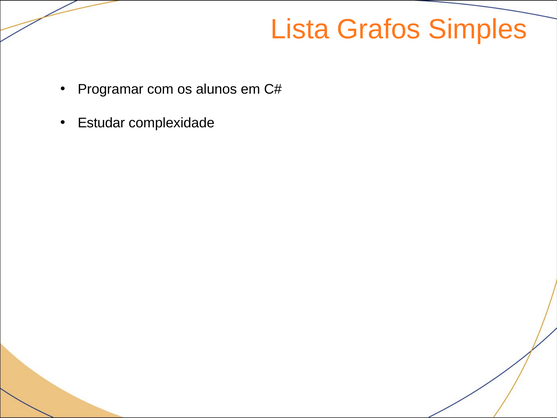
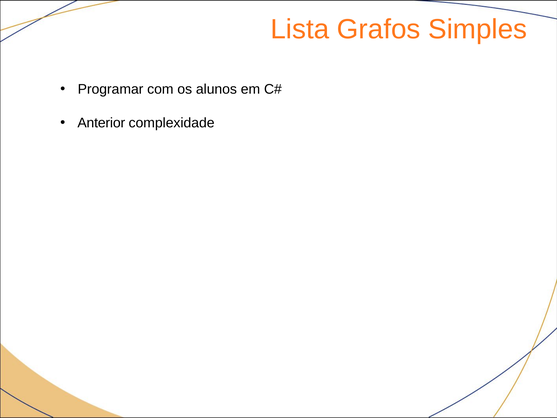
Estudar: Estudar -> Anterior (101, 123)
